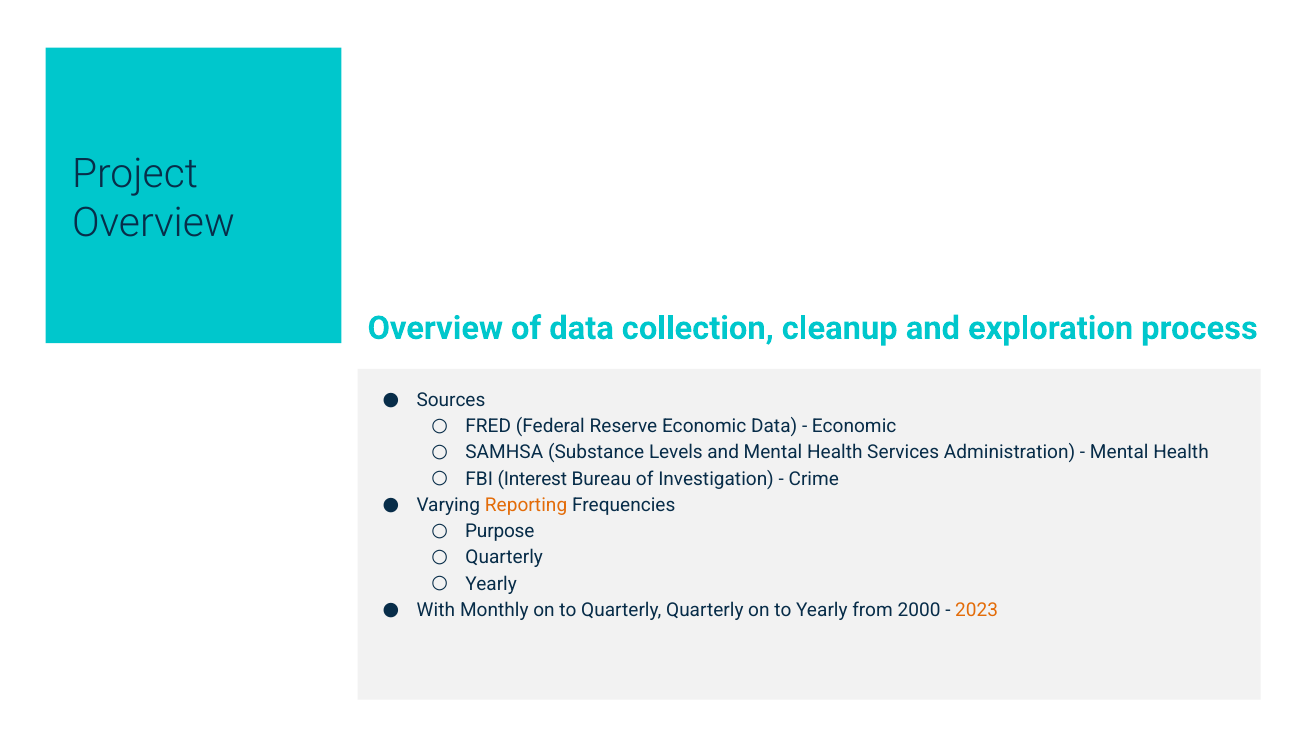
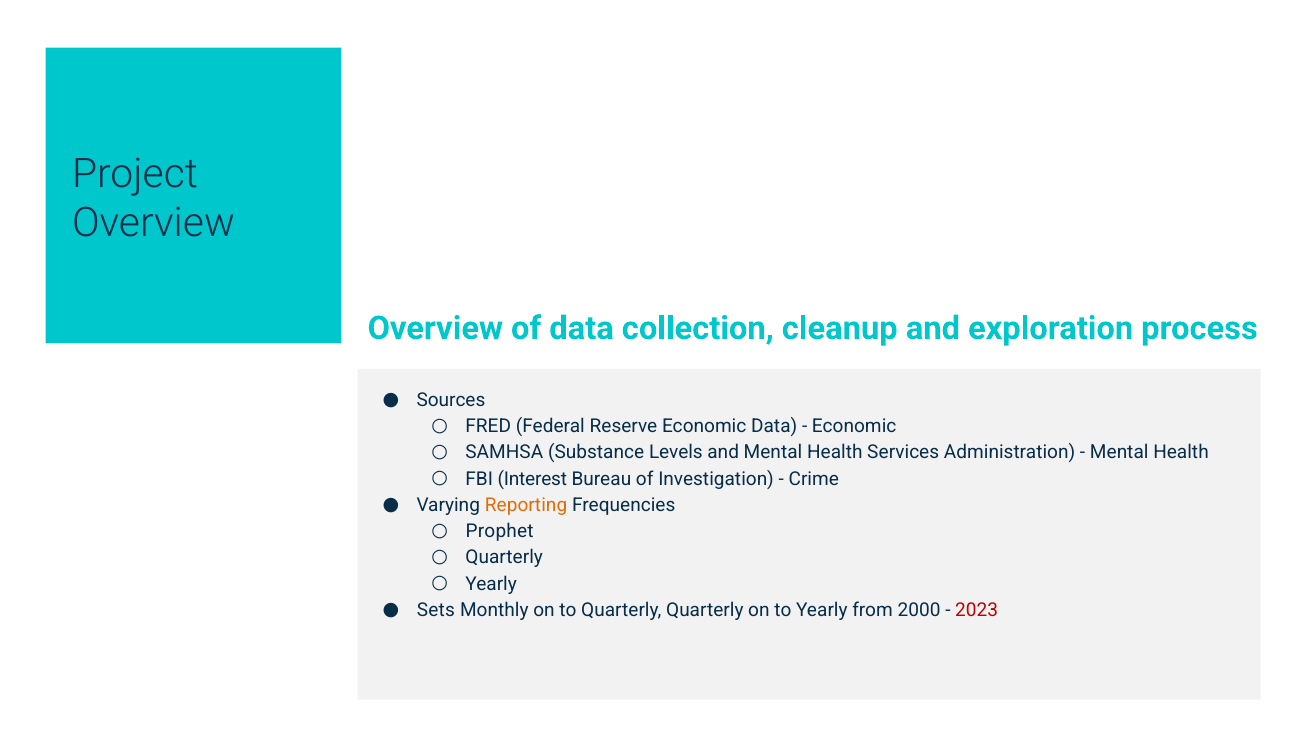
Purpose: Purpose -> Prophet (500, 532)
With: With -> Sets (436, 610)
2023 colour: orange -> red (977, 610)
